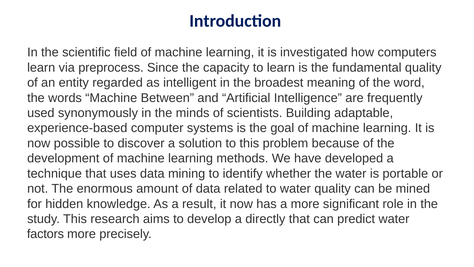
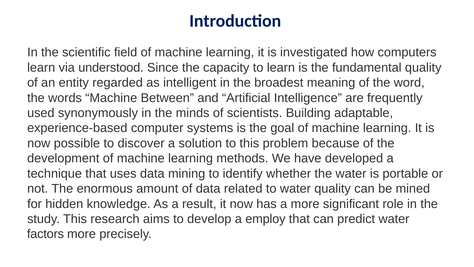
preprocess: preprocess -> understood (111, 68)
directly: directly -> employ (265, 219)
